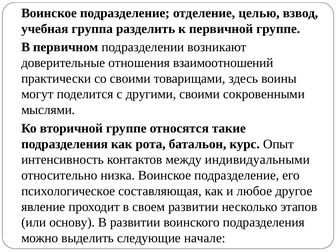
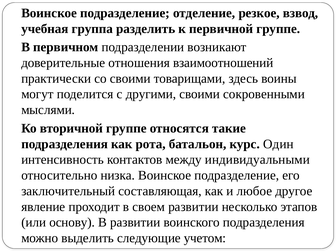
целью: целью -> резкое (259, 13)
Опыт: Опыт -> Один (278, 144)
психологическое: психологическое -> заключительный (68, 191)
начале: начале -> учетом (205, 238)
